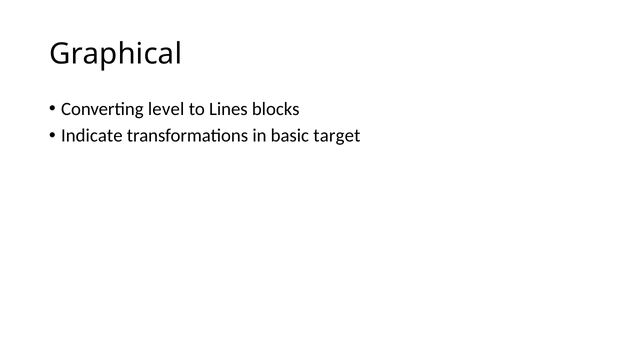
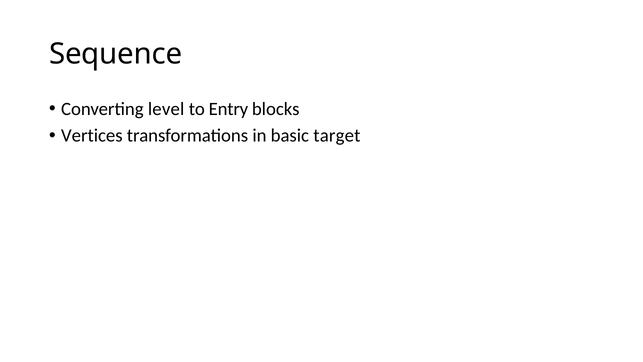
Graphical: Graphical -> Sequence (116, 54)
Lines: Lines -> Entry (228, 109)
Indicate: Indicate -> Vertices (92, 136)
